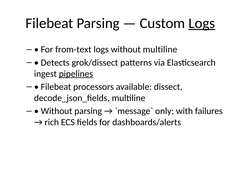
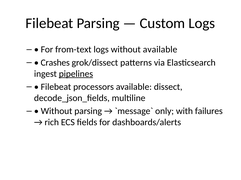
Logs underline: present -> none (202, 23)
without multiline: multiline -> available (160, 50)
Detects: Detects -> Crashes (55, 63)
